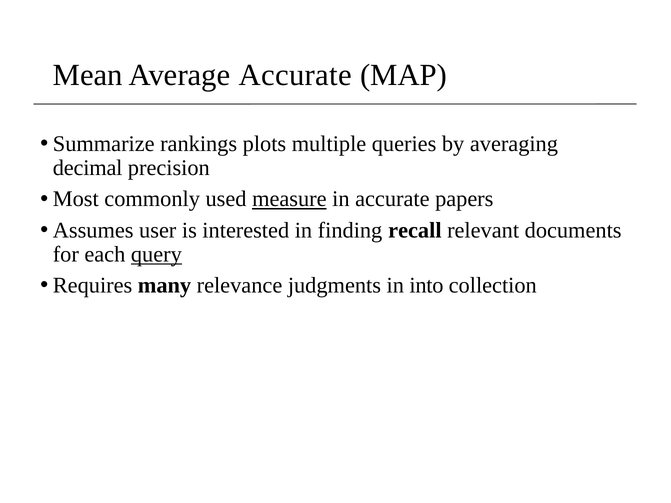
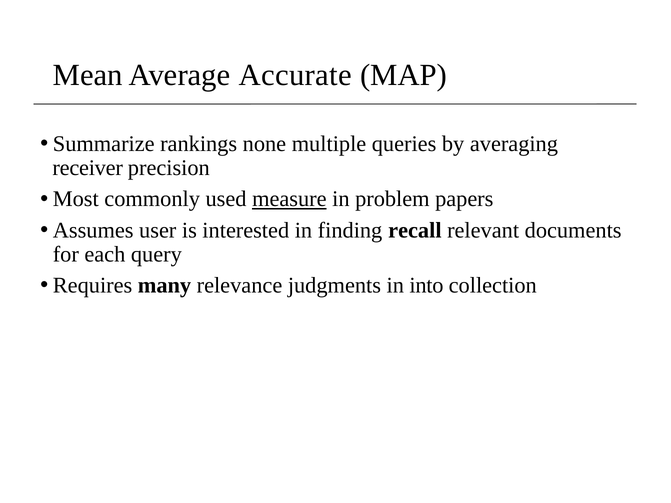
plots: plots -> none (264, 144)
decimal: decimal -> receiver (88, 168)
in accurate: accurate -> problem (392, 199)
query underline: present -> none (156, 254)
